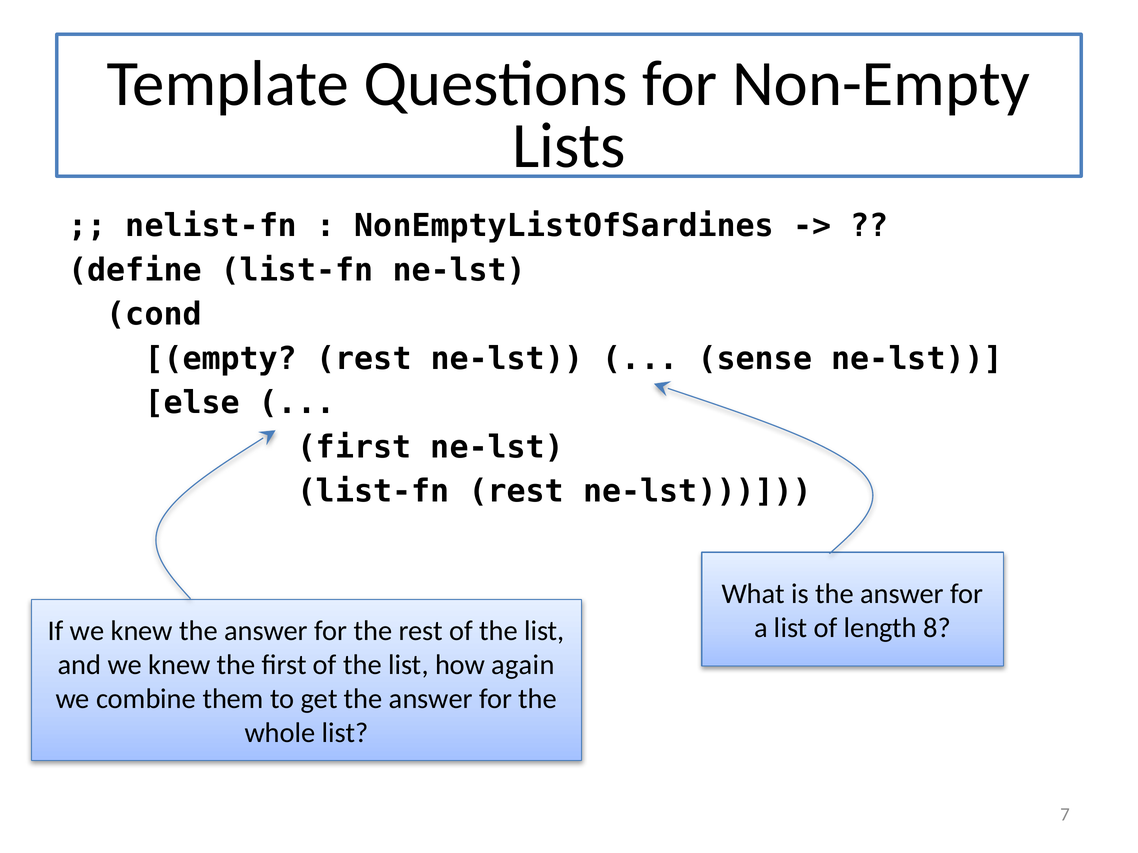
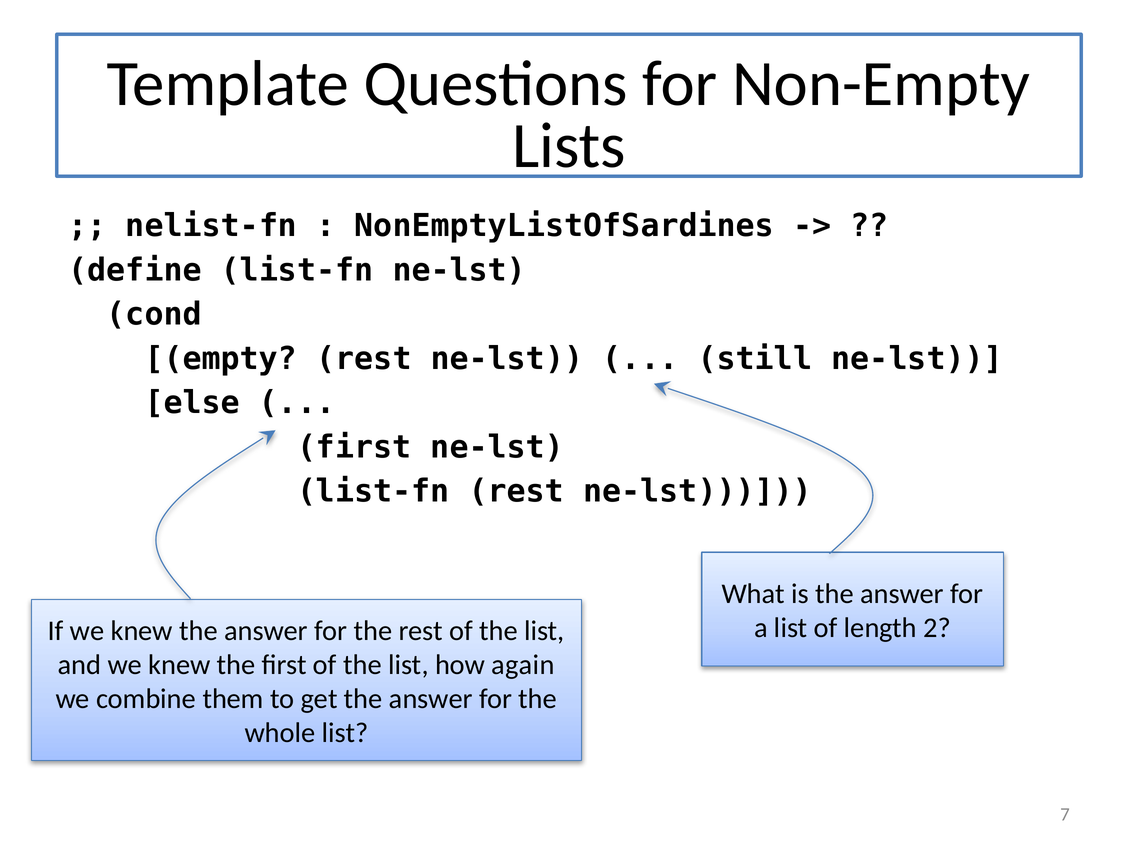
sense: sense -> still (755, 359)
8: 8 -> 2 (937, 628)
